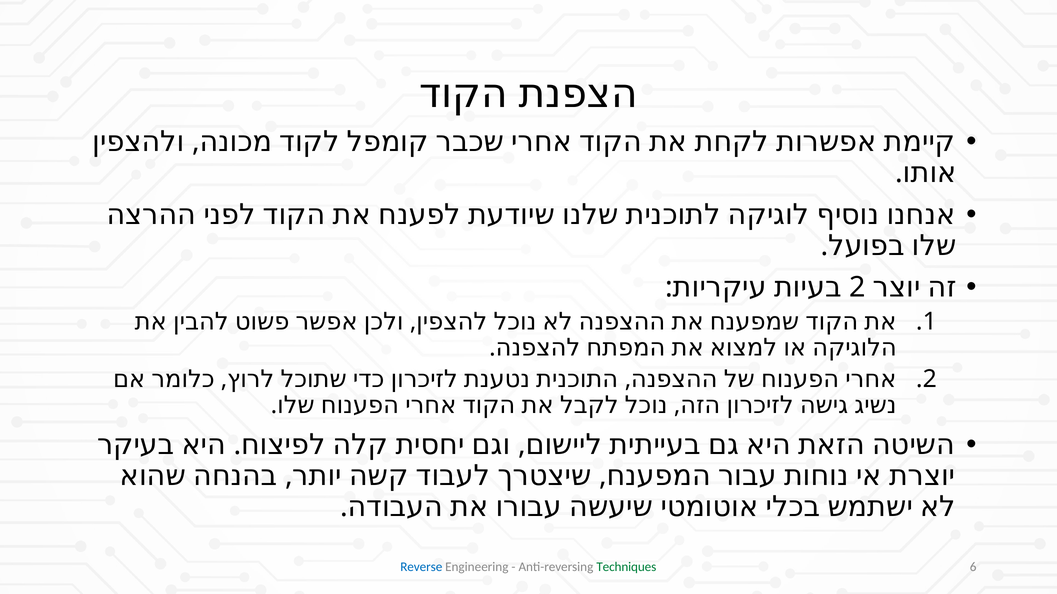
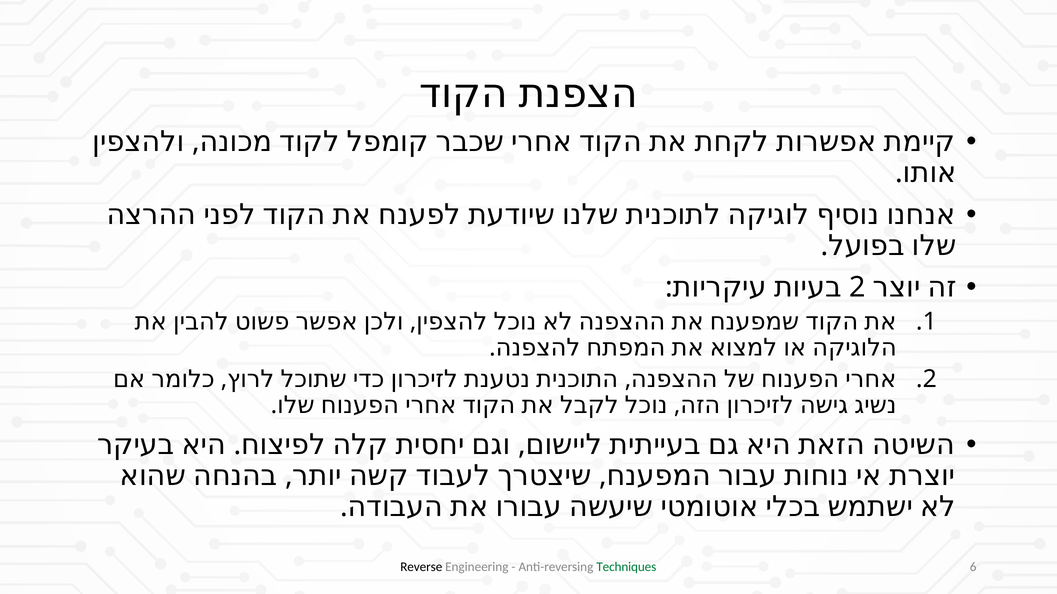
Reverse colour: blue -> black (421, 568)
